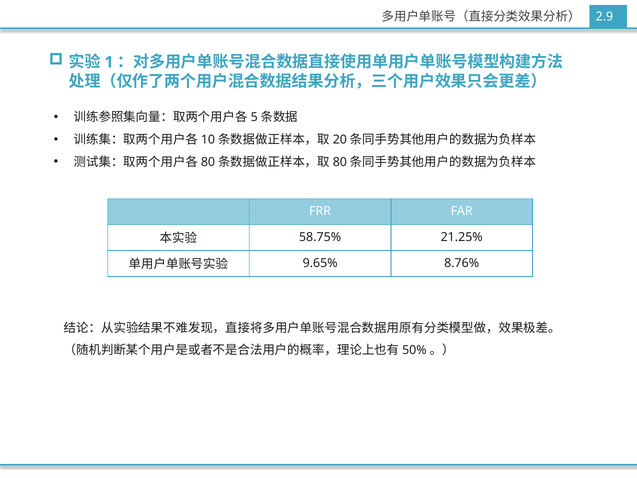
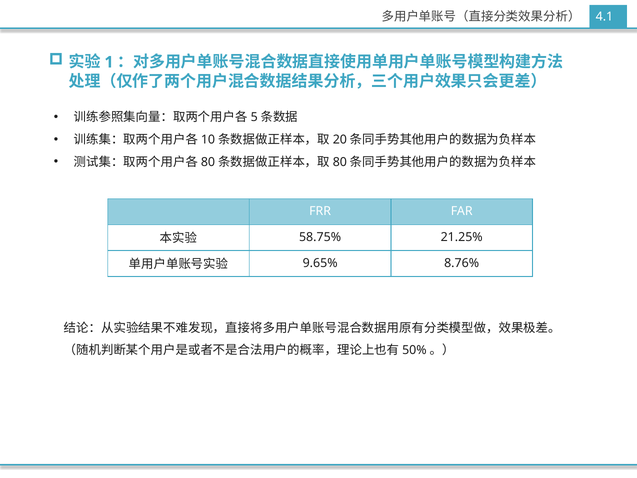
2.9: 2.9 -> 4.1 (604, 16)
